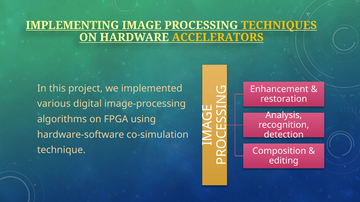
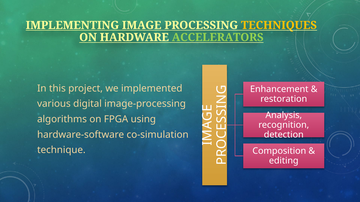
ACCELERATORS colour: yellow -> light green (218, 37)
